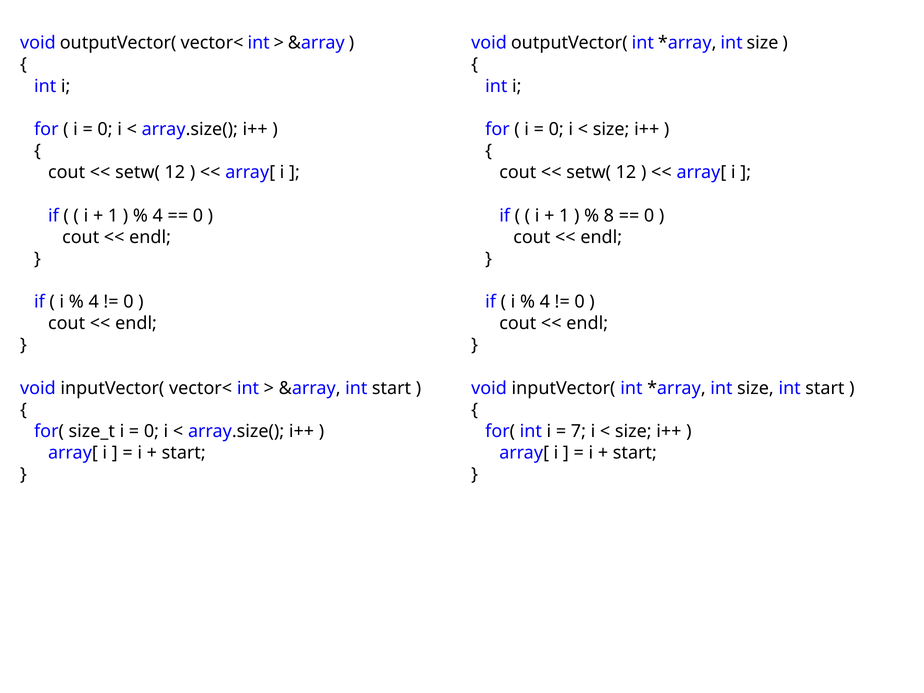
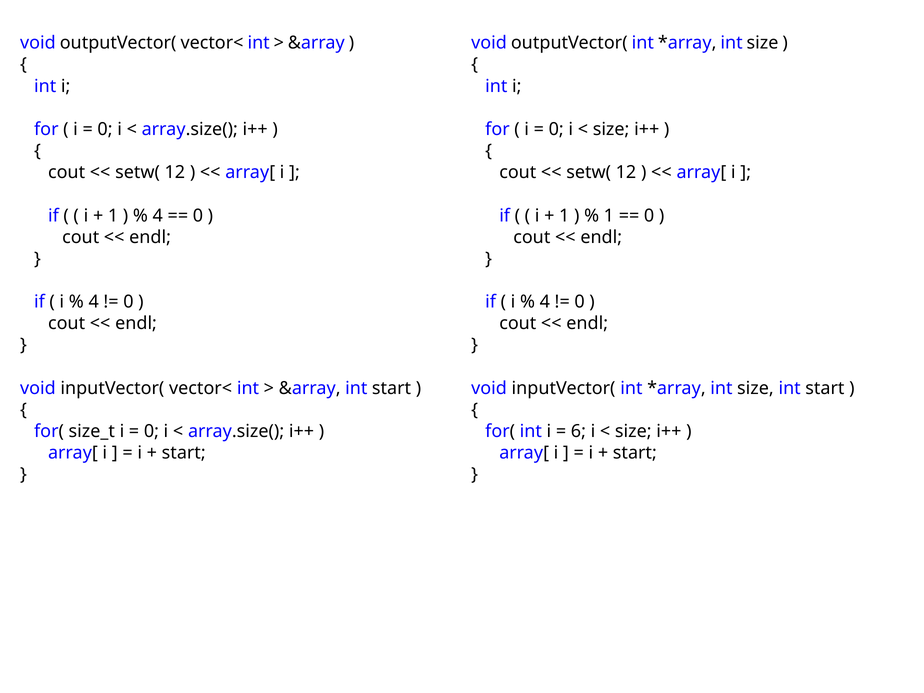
8: 8 -> 1 (609, 216)
7: 7 -> 6 (578, 431)
